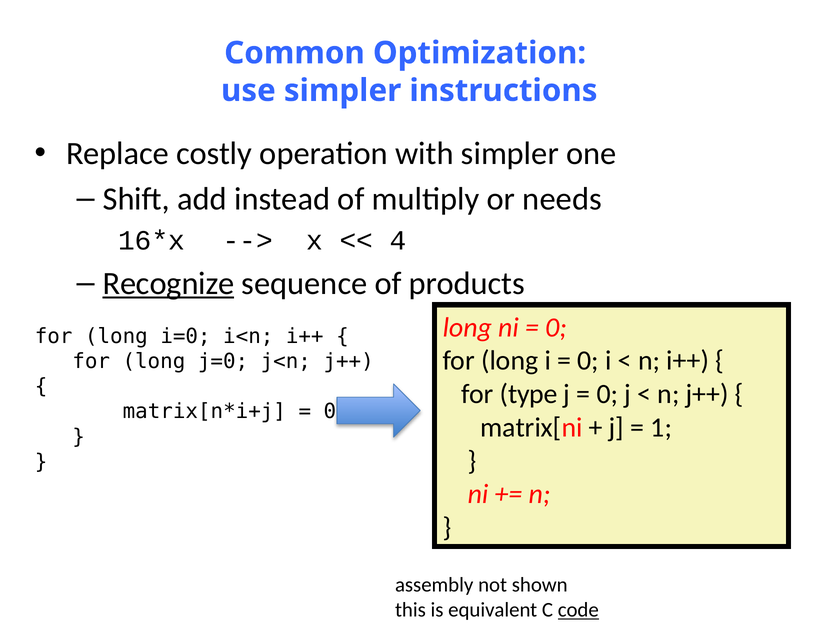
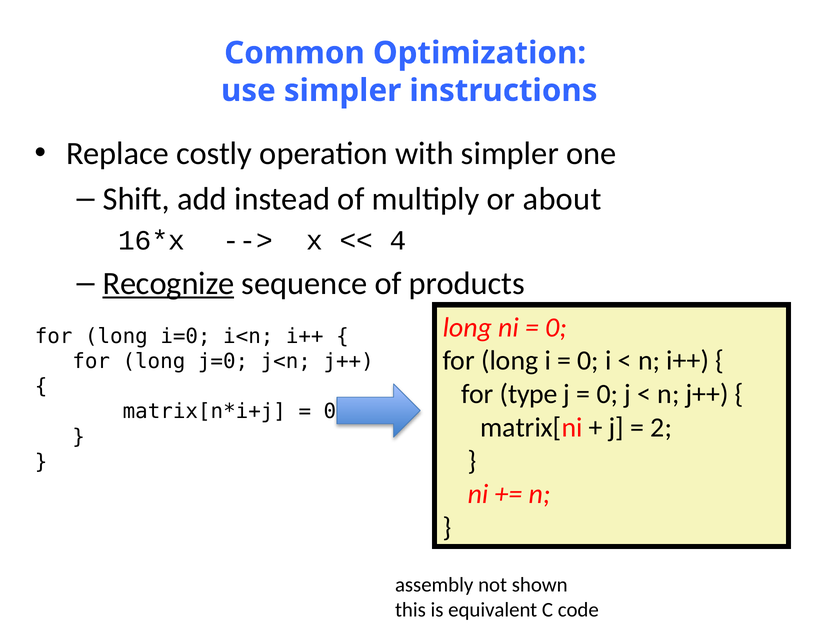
needs: needs -> about (562, 199)
1: 1 -> 2 (661, 428)
code underline: present -> none (578, 610)
